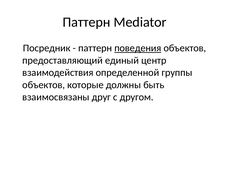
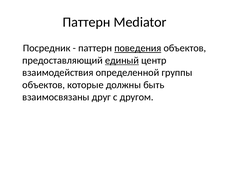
единый underline: none -> present (122, 60)
